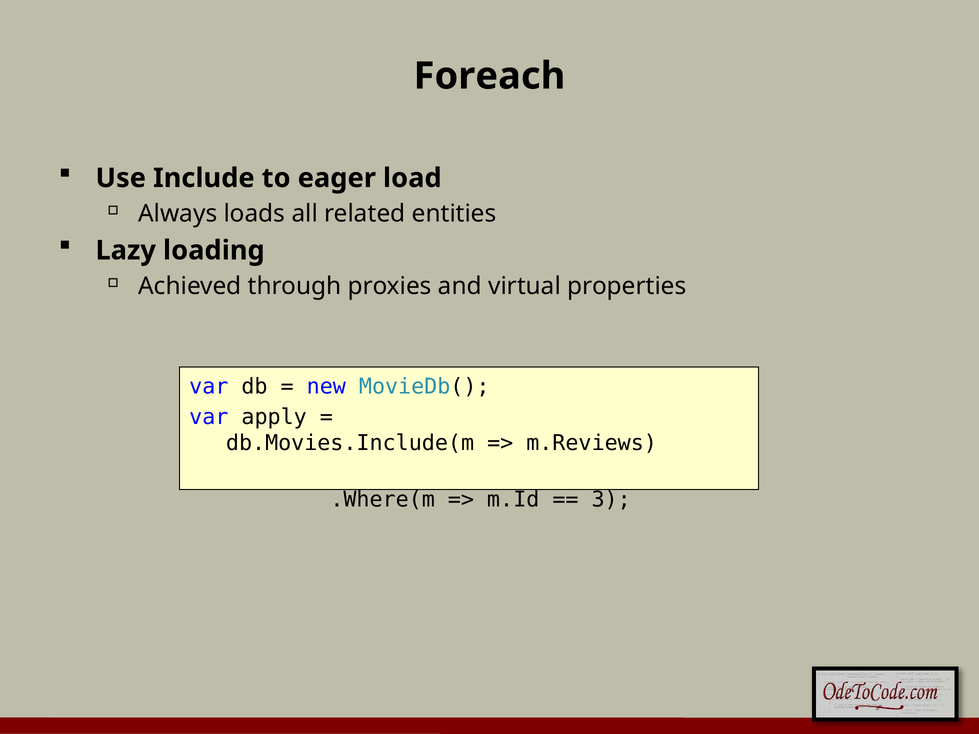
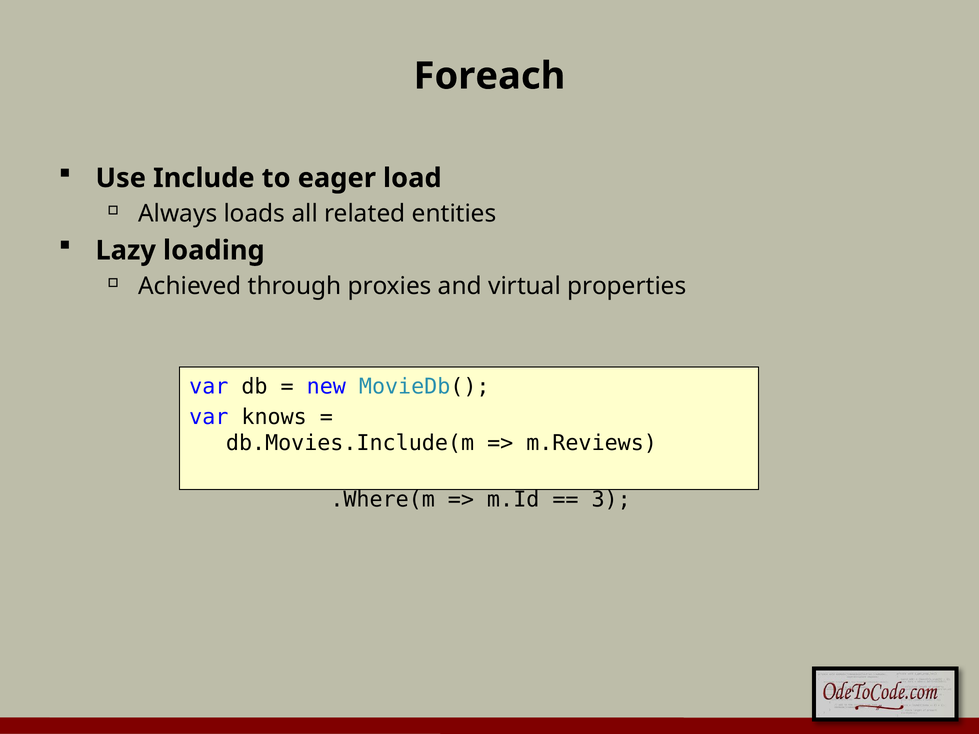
apply: apply -> knows (274, 417)
